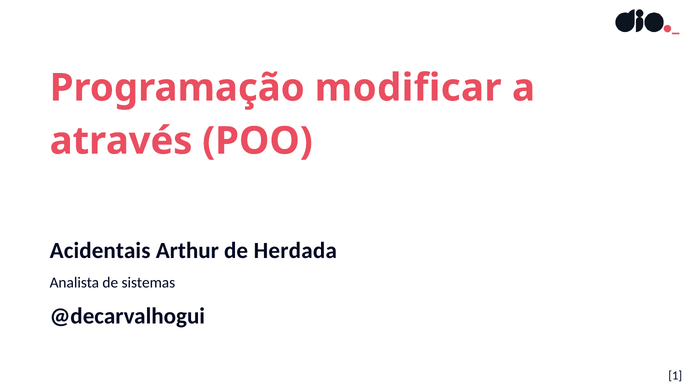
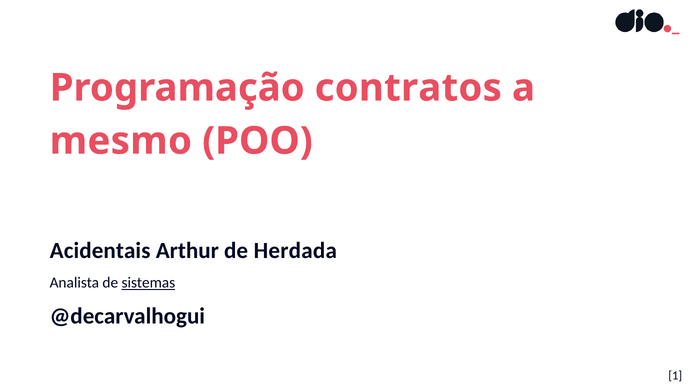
modificar: modificar -> contratos (408, 88)
através: através -> mesmo (121, 141)
sistemas underline: none -> present (148, 282)
